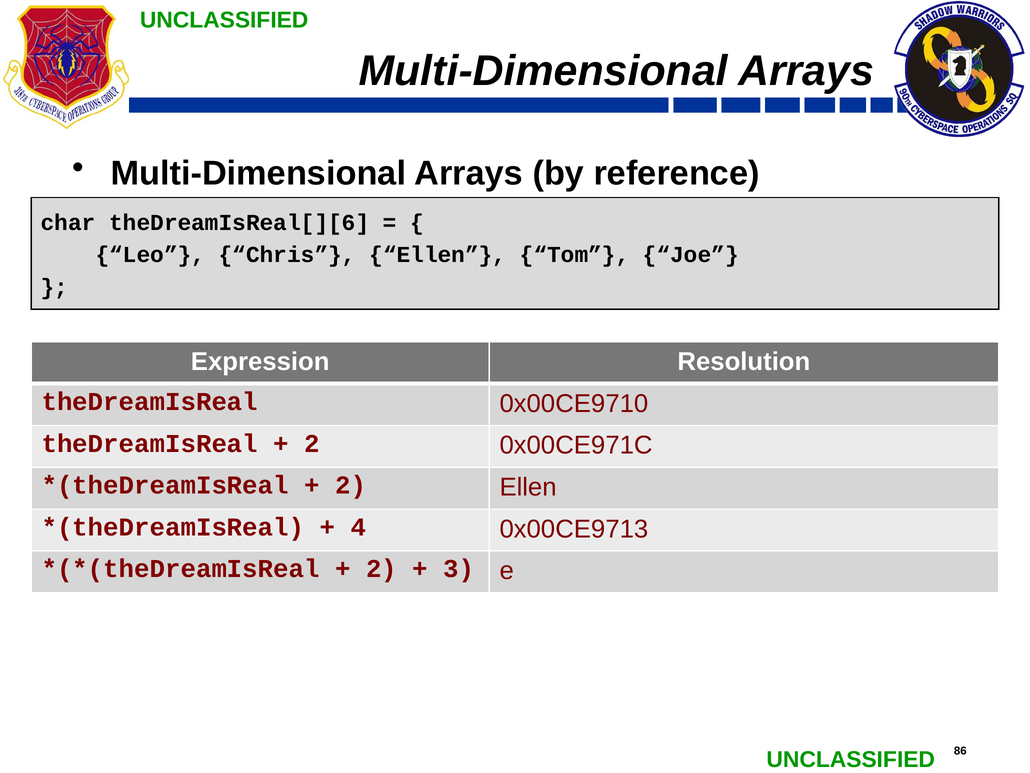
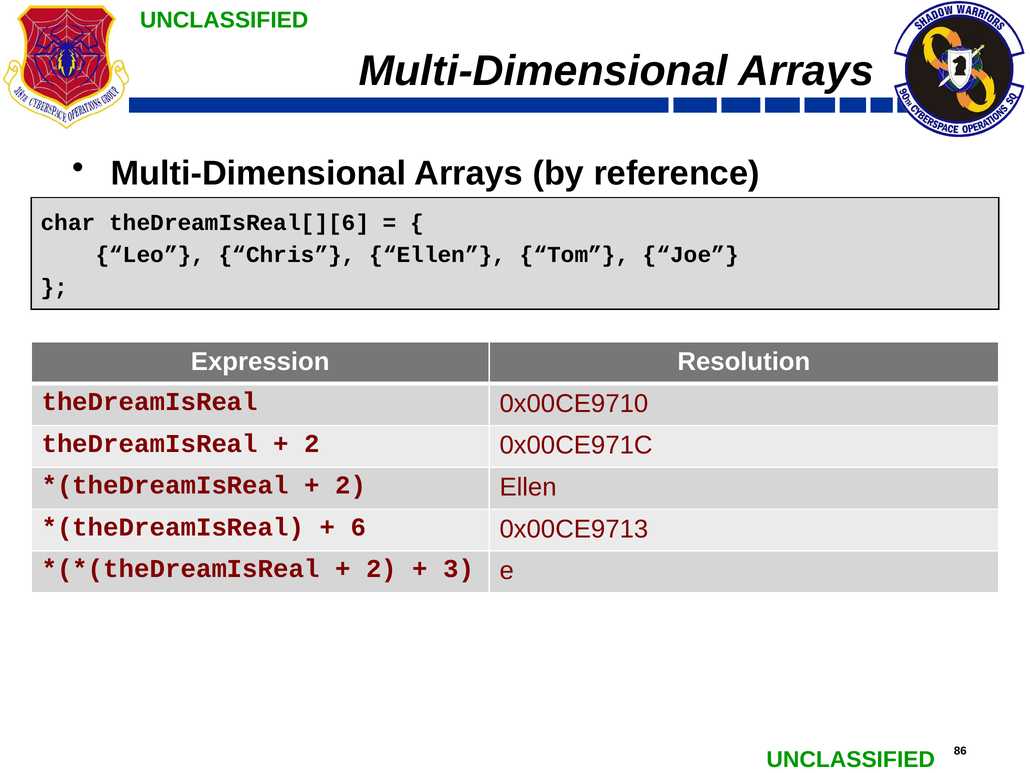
4: 4 -> 6 (358, 527)
